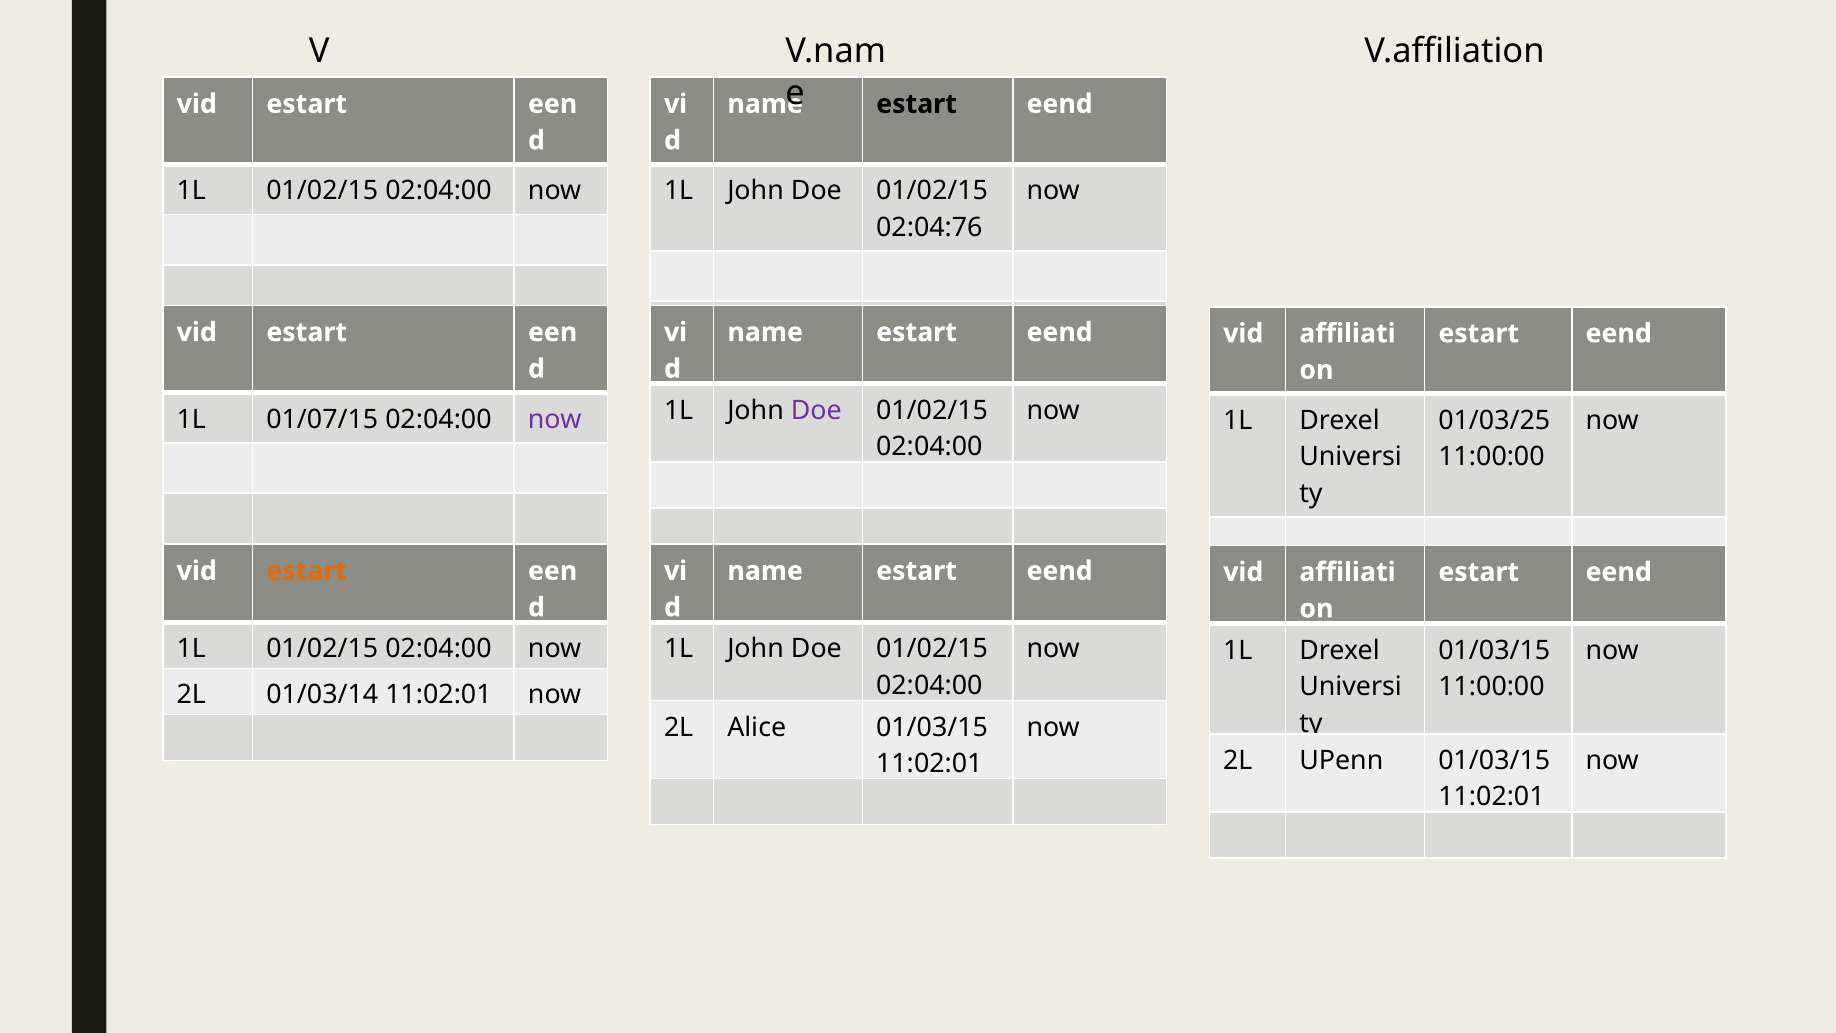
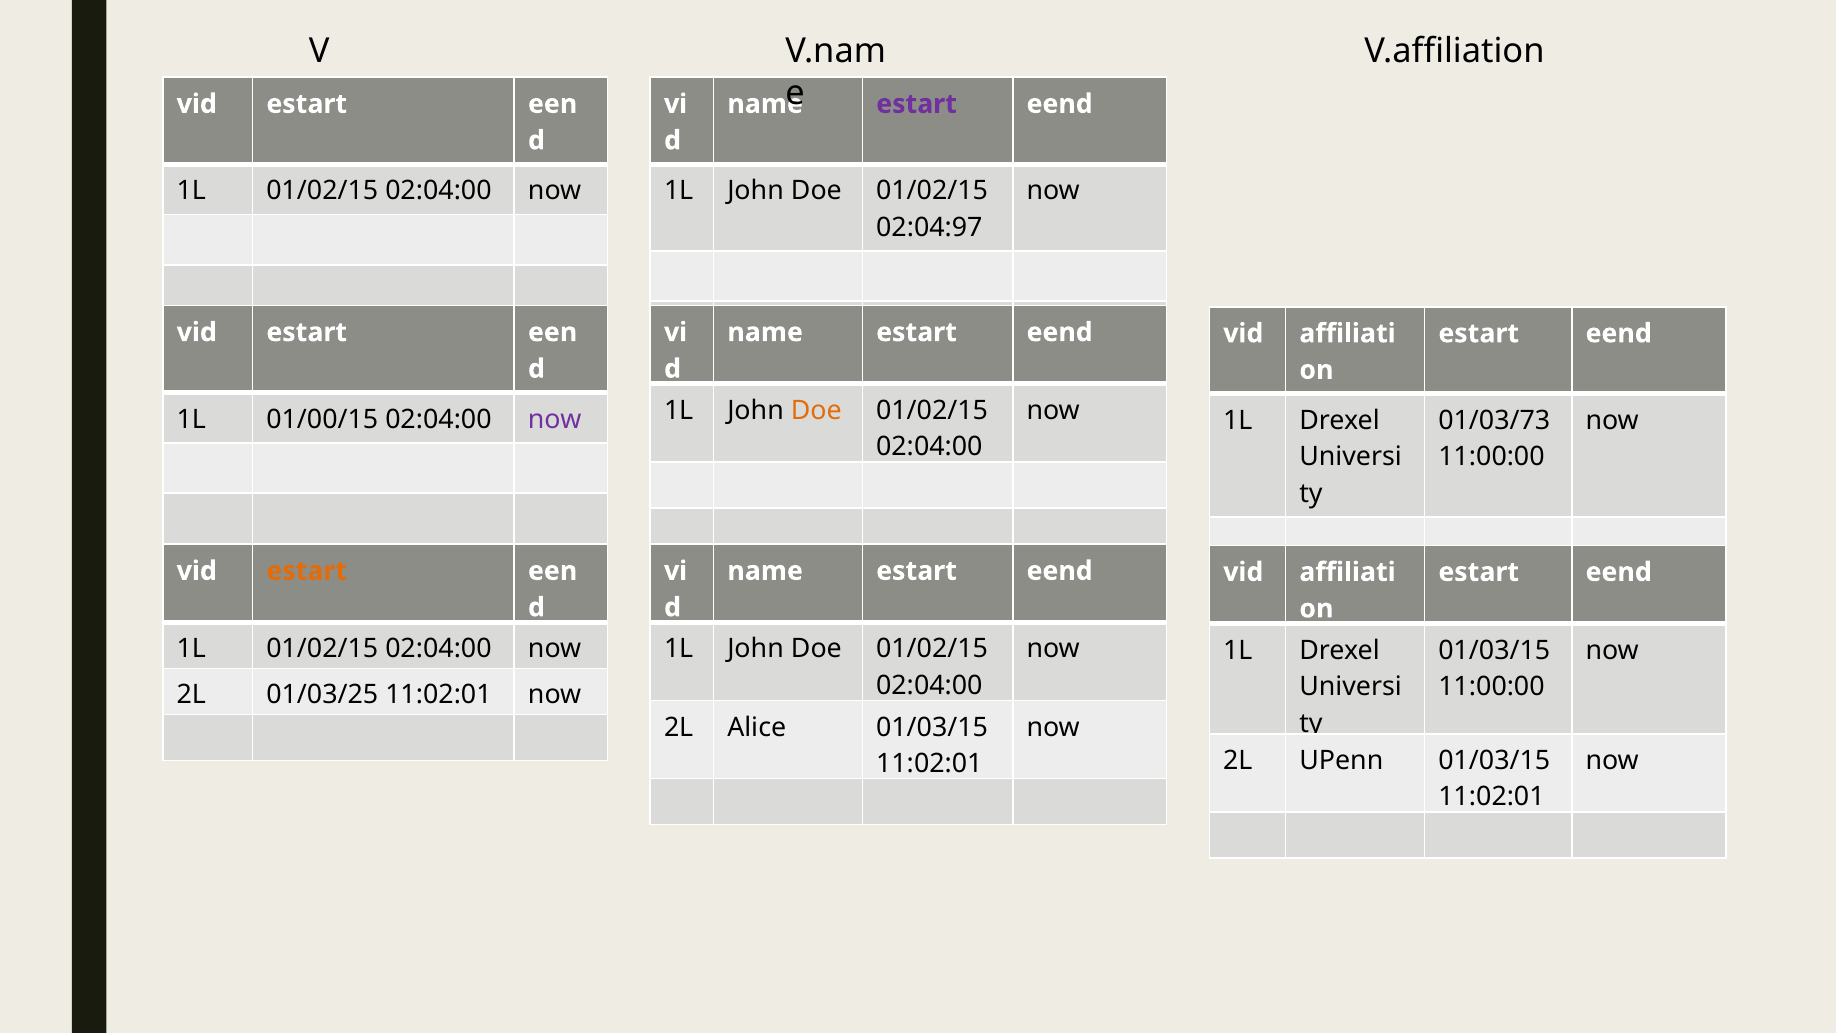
estart colour: black -> purple (916, 104)
02:04:76: 02:04:76 -> 02:04:97 (929, 227)
Doe colour: purple -> orange (816, 410)
01/07/15: 01/07/15 -> 01/00/15 (322, 419)
01/03/25: 01/03/25 -> 01/03/73 (1494, 420)
01/03/14: 01/03/14 -> 01/03/25 (322, 695)
